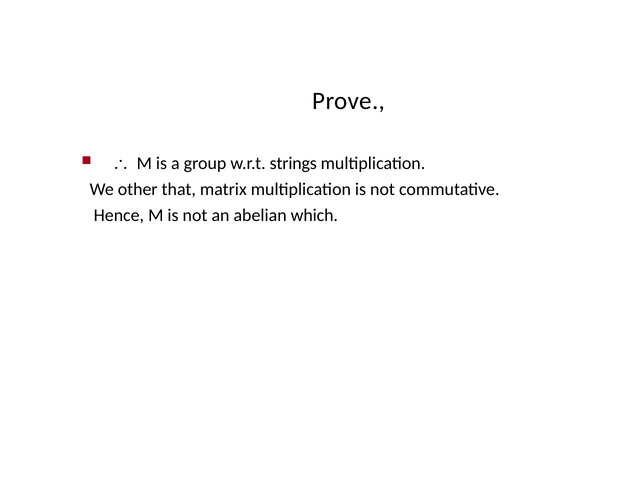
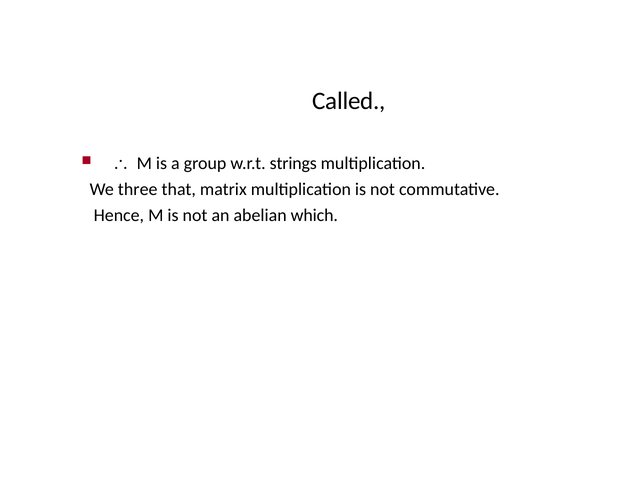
Prove: Prove -> Called (349, 101)
other: other -> three (138, 189)
